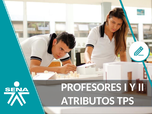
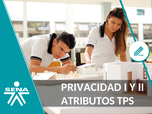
PROFESORES: PROFESORES -> PRIVACIDAD (91, 87)
